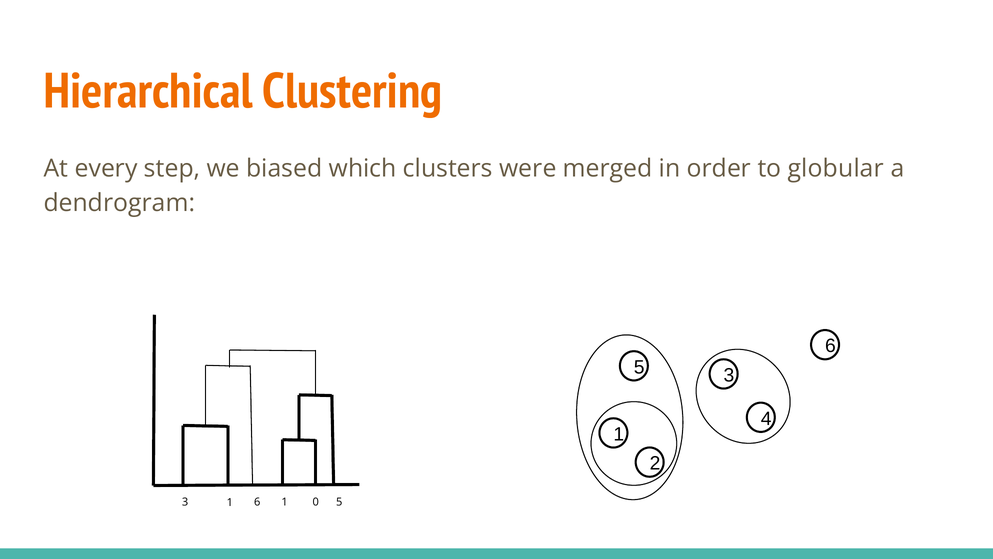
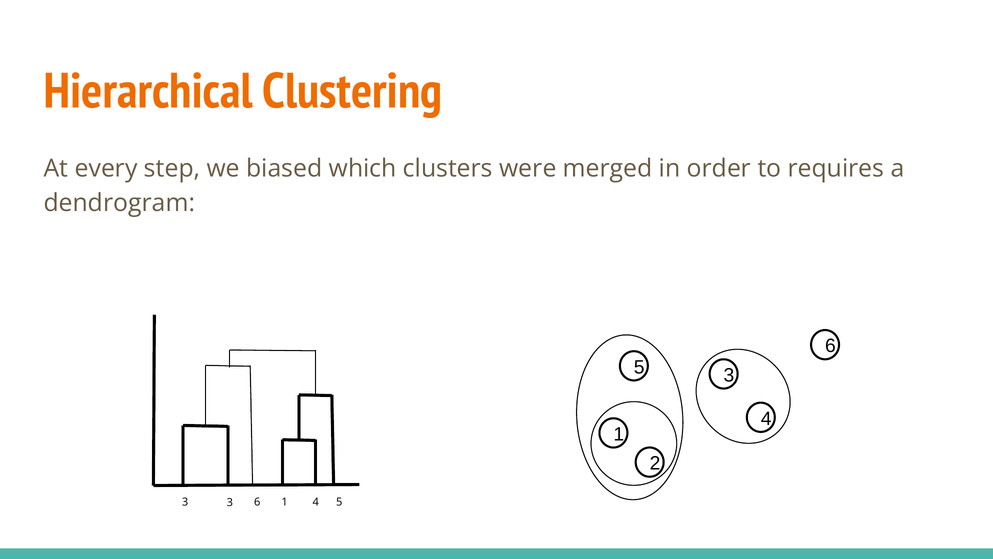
globular: globular -> requires (836, 169)
3 1: 1 -> 3 (230, 502)
1 0: 0 -> 4 (316, 502)
